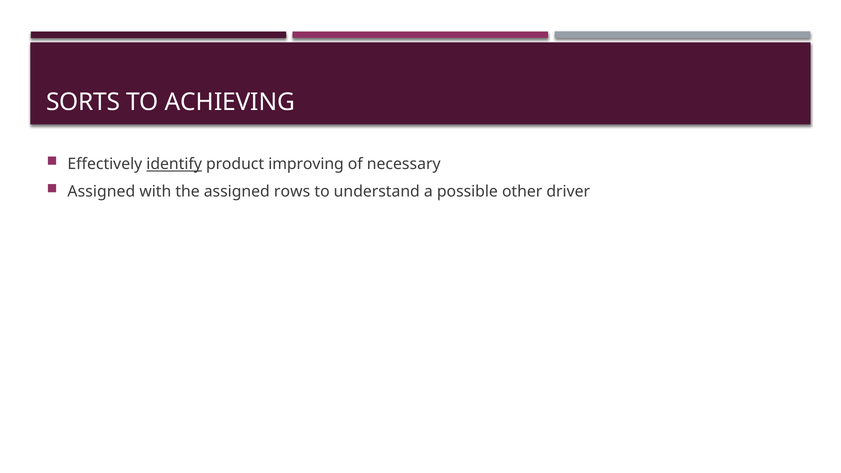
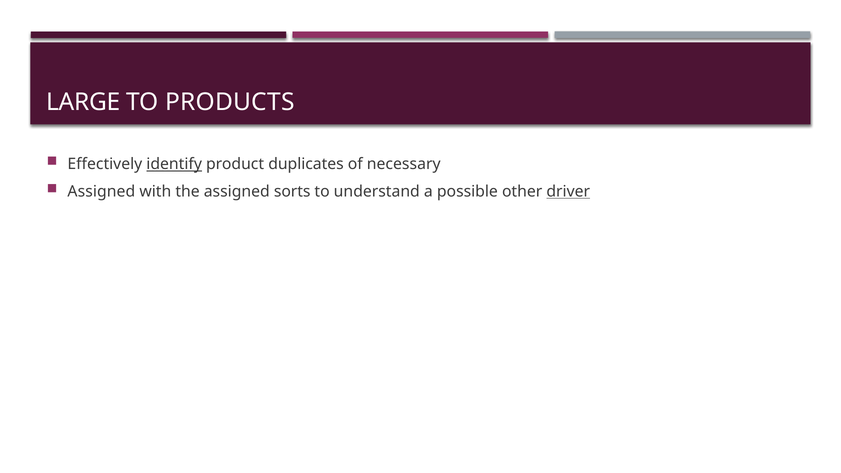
SORTS: SORTS -> LARGE (83, 102)
ACHIEVING: ACHIEVING -> PRODUCTS (230, 102)
improving: improving -> duplicates (306, 164)
rows: rows -> sorts (292, 191)
driver underline: none -> present (568, 191)
